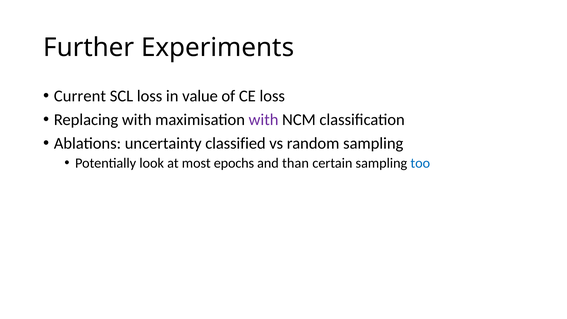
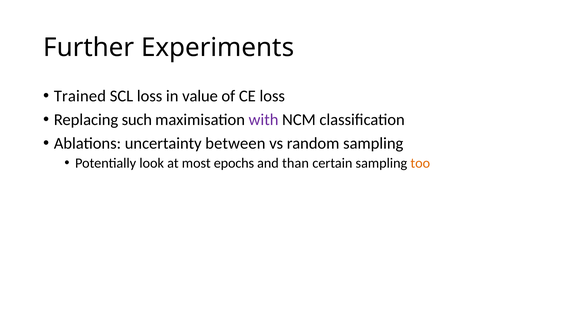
Current: Current -> Trained (80, 96)
Replacing with: with -> such (137, 120)
classified: classified -> between (235, 143)
too colour: blue -> orange (420, 163)
